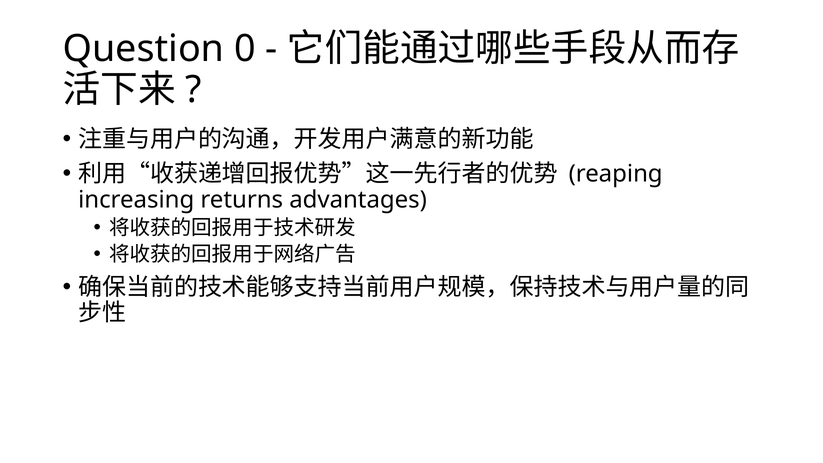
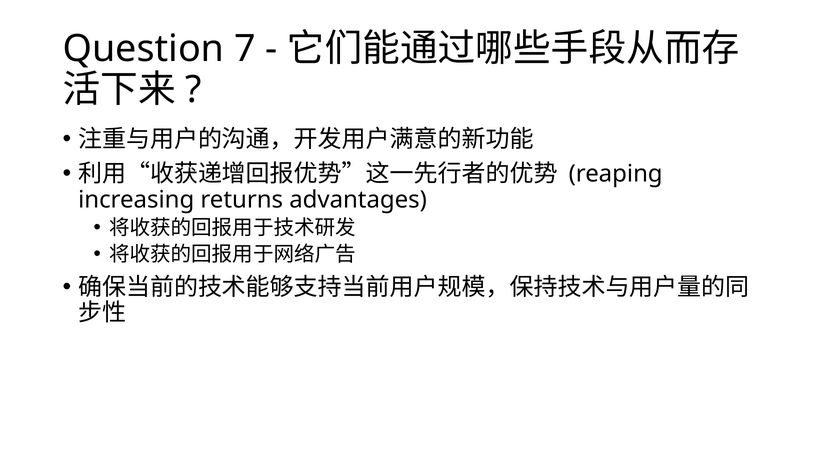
0: 0 -> 7 (245, 49)
